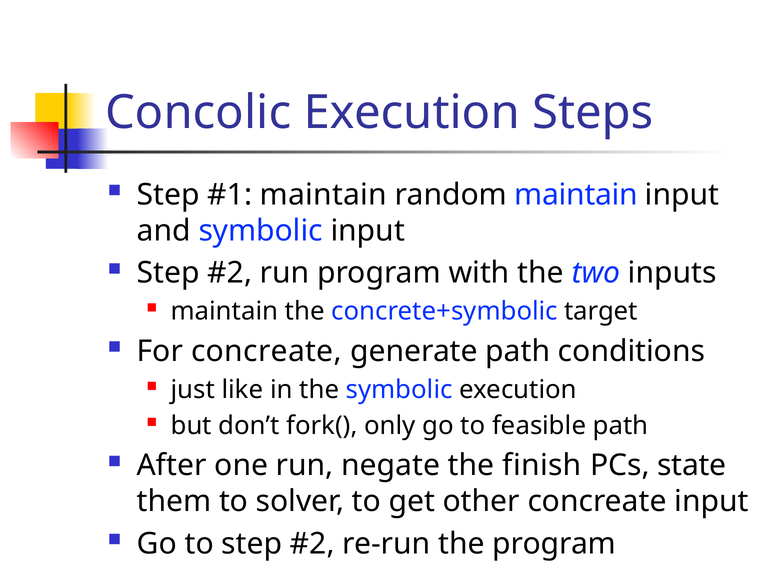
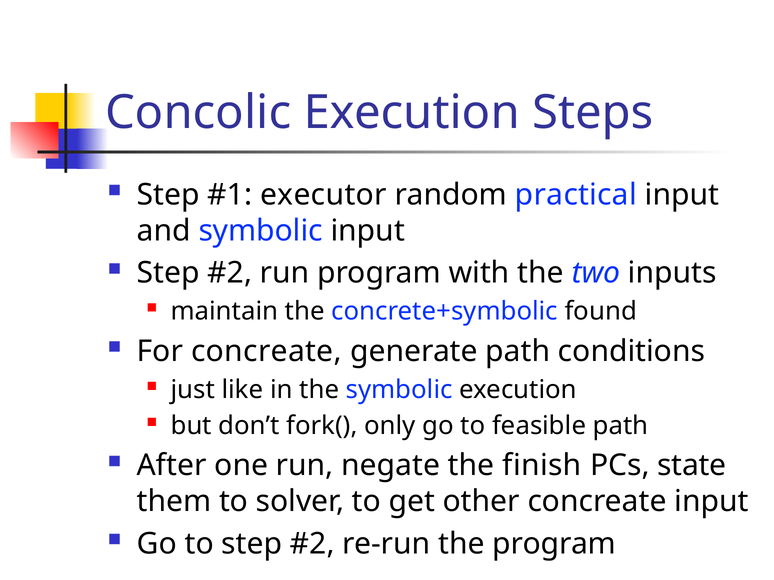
maintain: maintain -> executor (323, 195)
random maintain: maintain -> practical (576, 195)
target: target -> found (601, 312)
